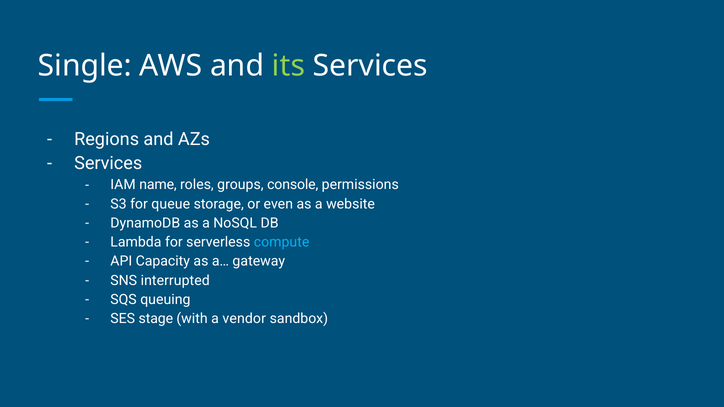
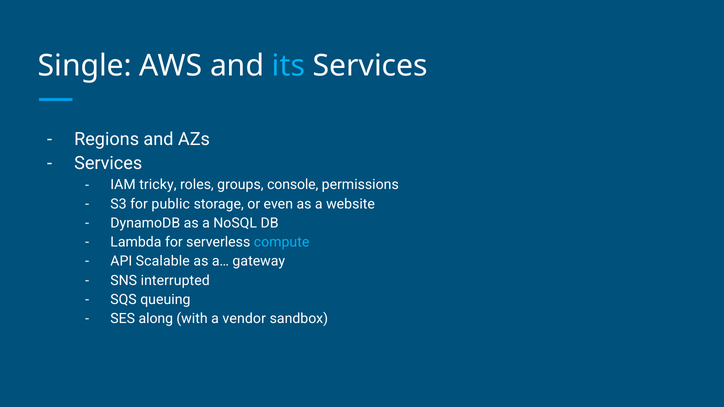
its colour: light green -> light blue (288, 66)
name: name -> tricky (158, 185)
queue: queue -> public (171, 204)
Capacity: Capacity -> Scalable (163, 261)
stage: stage -> along (156, 319)
